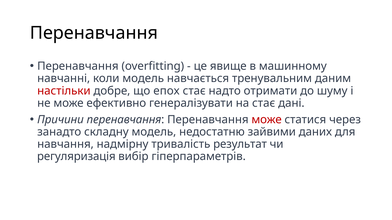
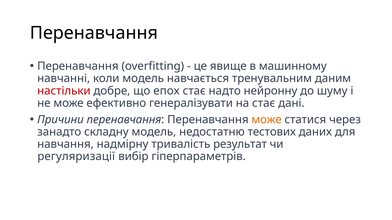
отримати: отримати -> нейронну (271, 91)
може colour: red -> orange (267, 120)
зайвими: зайвими -> тестових (272, 132)
регуляризація: регуляризація -> регуляризації (76, 157)
